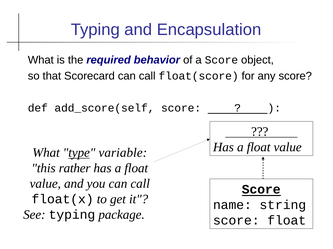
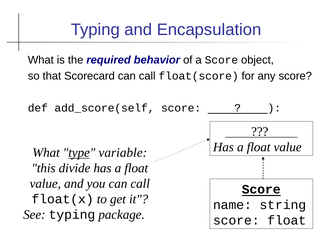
rather: rather -> divide (75, 169)
